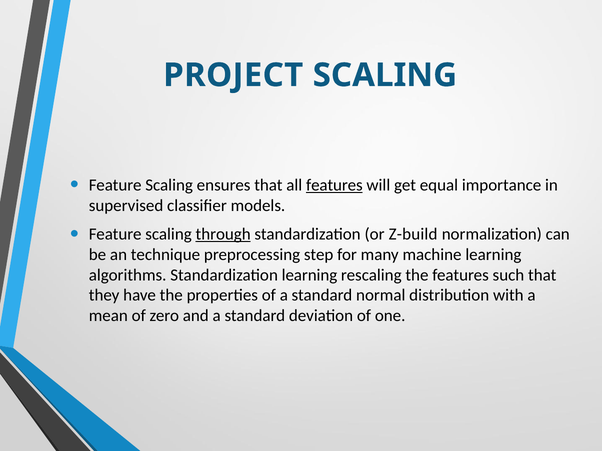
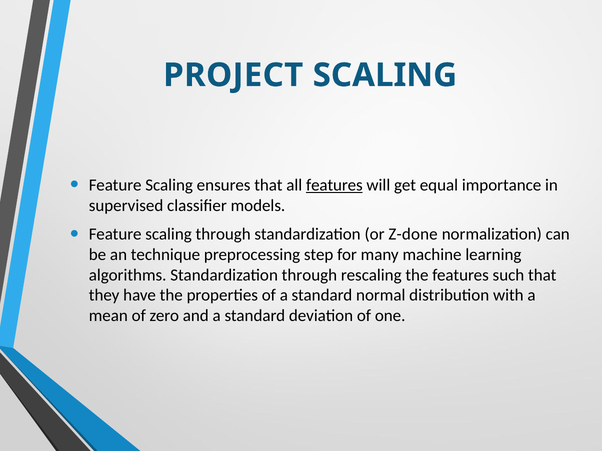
through underline: present -> none (223, 234)
Z-build: Z-build -> Z-done (413, 234)
Standardization learning: learning -> through (309, 275)
